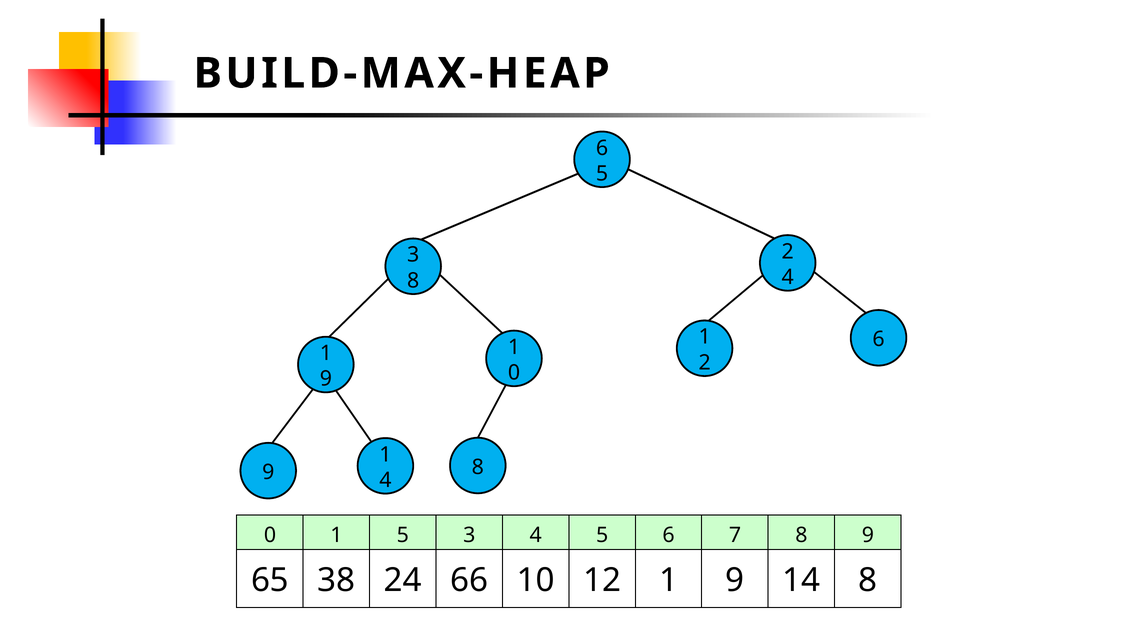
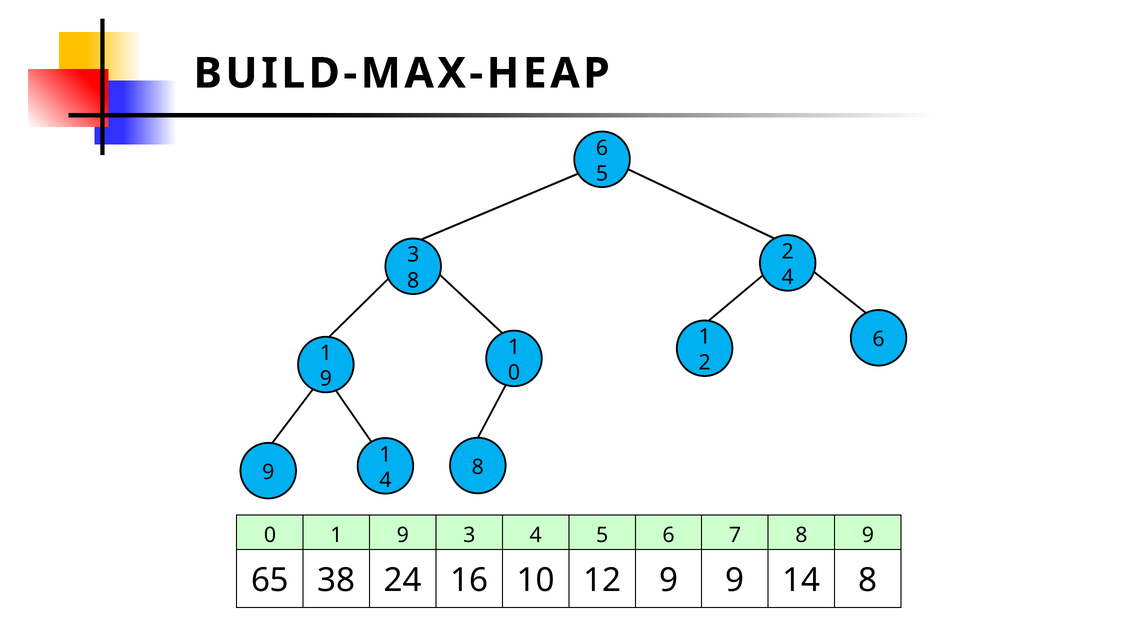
0 1 5: 5 -> 9 (403, 535)
66: 66 -> 16 (469, 581)
12 1: 1 -> 9 (669, 581)
